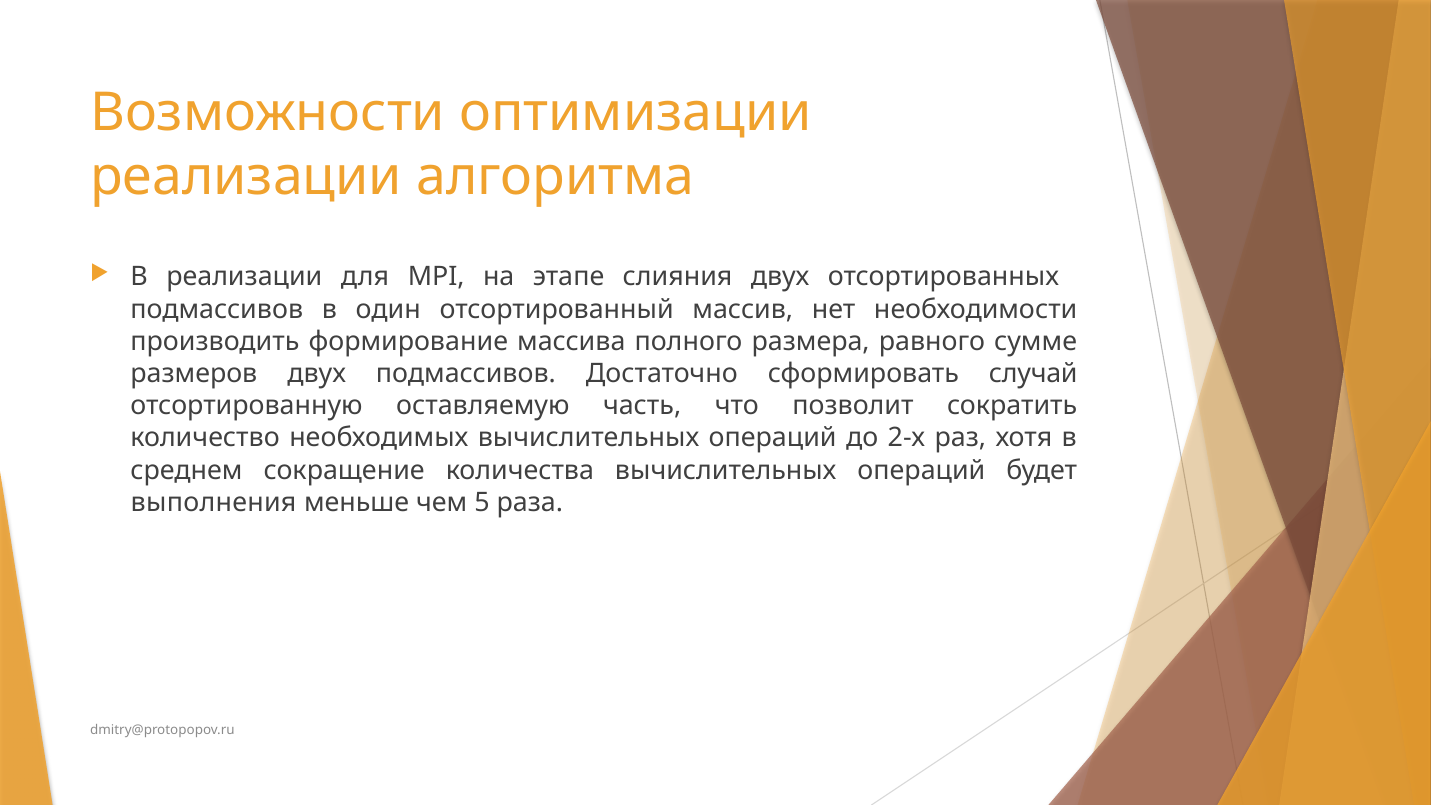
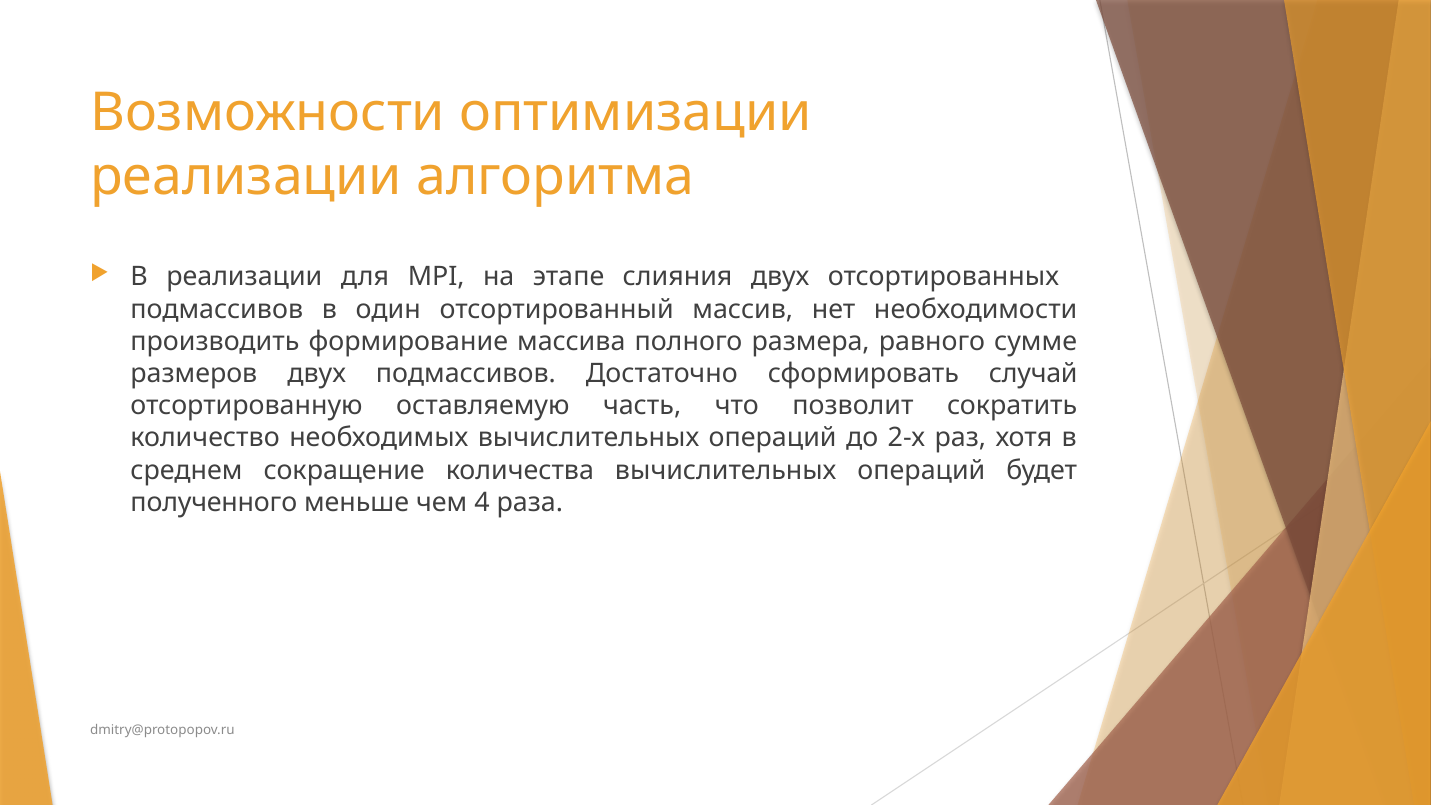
выполнения: выполнения -> полученного (214, 502)
5: 5 -> 4 (482, 502)
